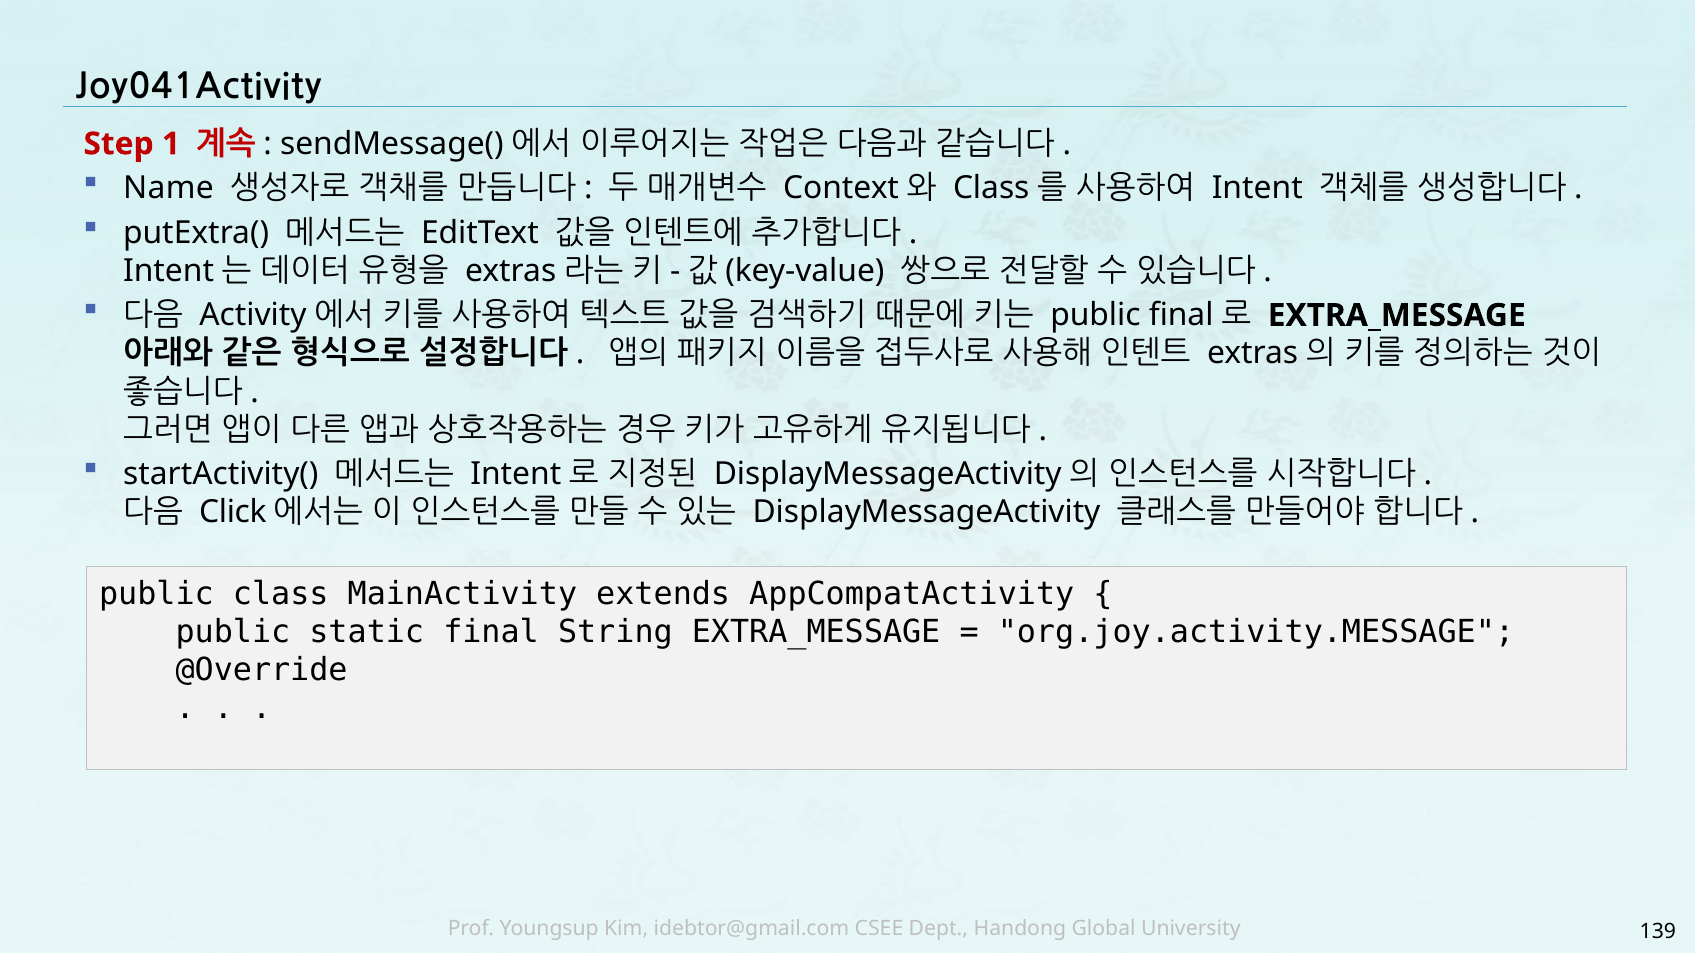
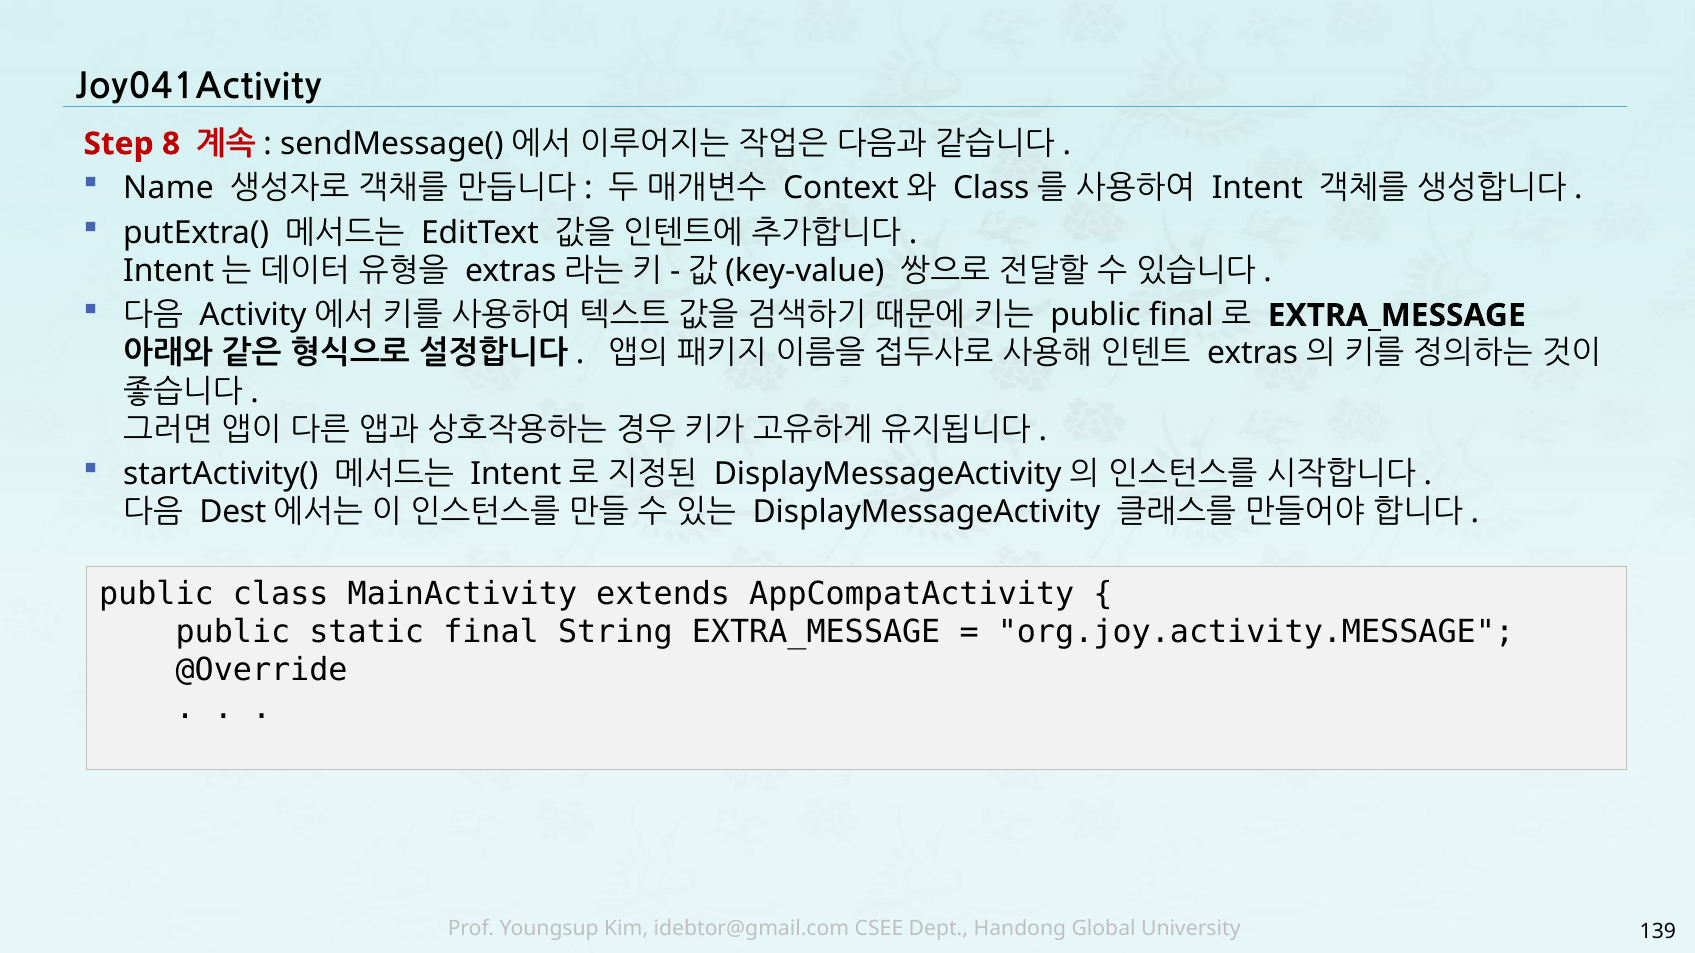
1: 1 -> 8 (171, 144)
Click: Click -> Dest (233, 513)
